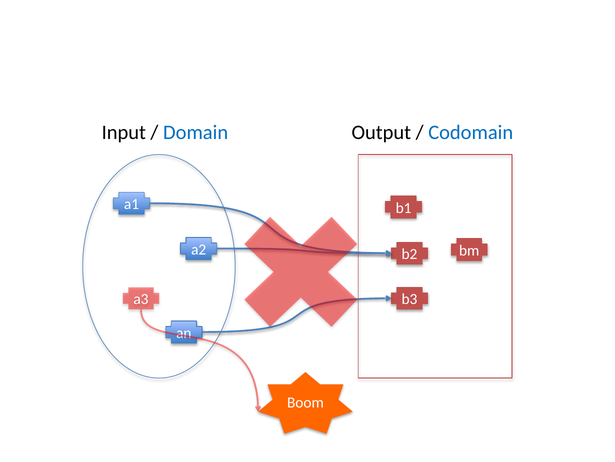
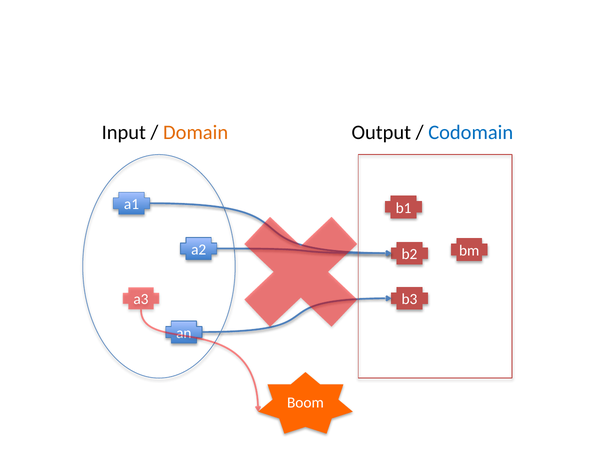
Domain colour: blue -> orange (196, 132)
